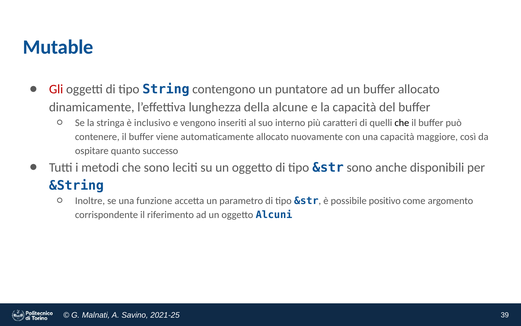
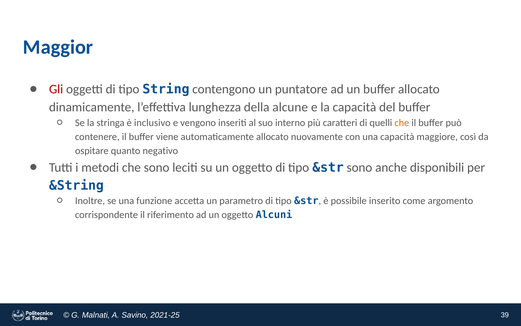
Mutable: Mutable -> Maggior (58, 47)
che colour: black -> orange (402, 123)
successo: successo -> negativo (160, 151)
positivo: positivo -> inserito (385, 201)
